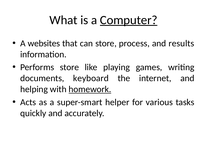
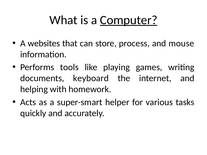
results: results -> mouse (181, 43)
Performs store: store -> tools (69, 67)
homework underline: present -> none (90, 89)
